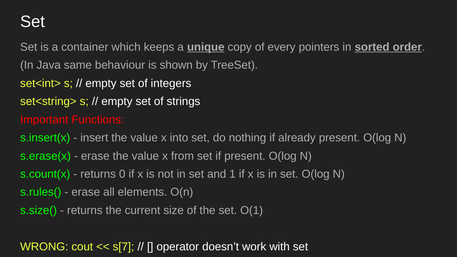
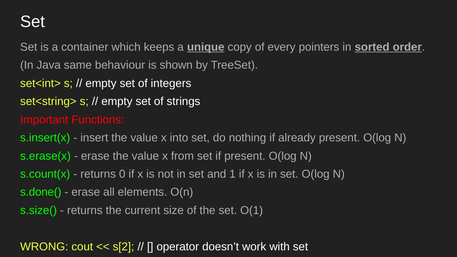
s.rules(: s.rules( -> s.done( (41, 192)
s[7: s[7 -> s[2 (123, 247)
